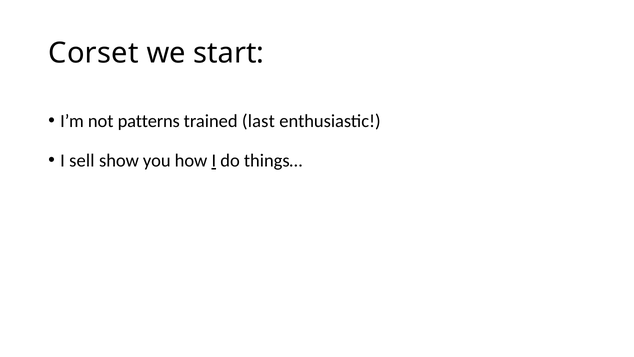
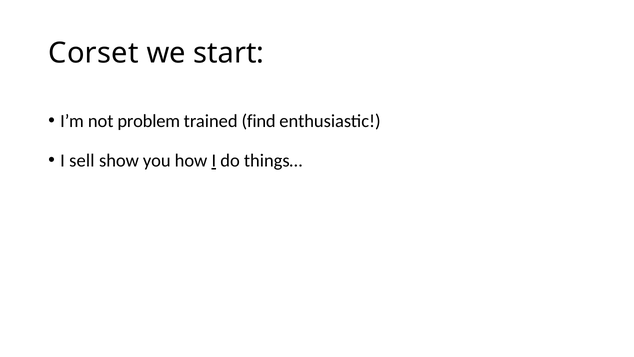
patterns: patterns -> problem (149, 121)
last: last -> find (259, 121)
